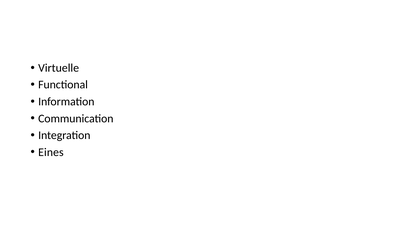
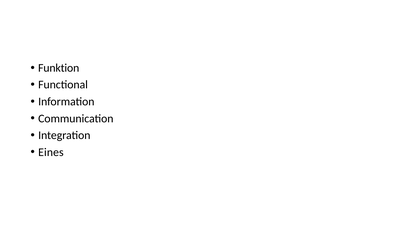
Virtuelle: Virtuelle -> Funktion (59, 68)
